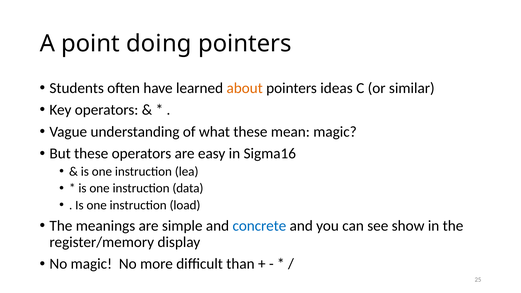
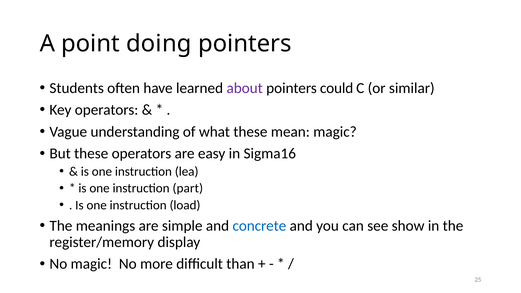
about colour: orange -> purple (245, 88)
ideas: ideas -> could (337, 88)
data: data -> part (188, 188)
